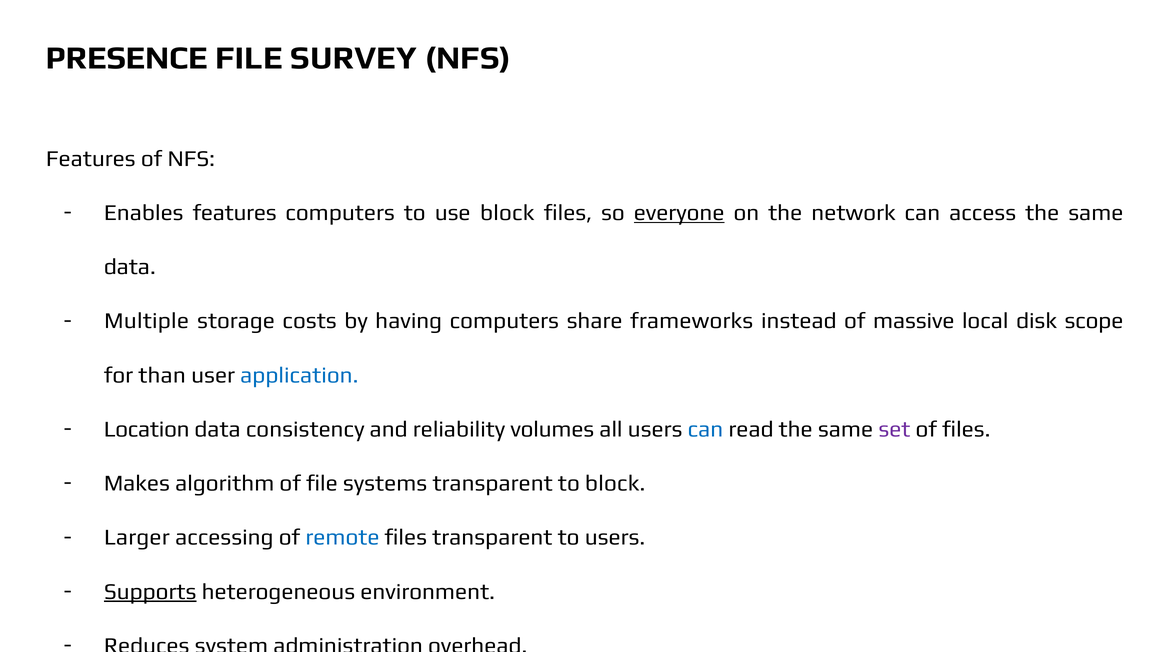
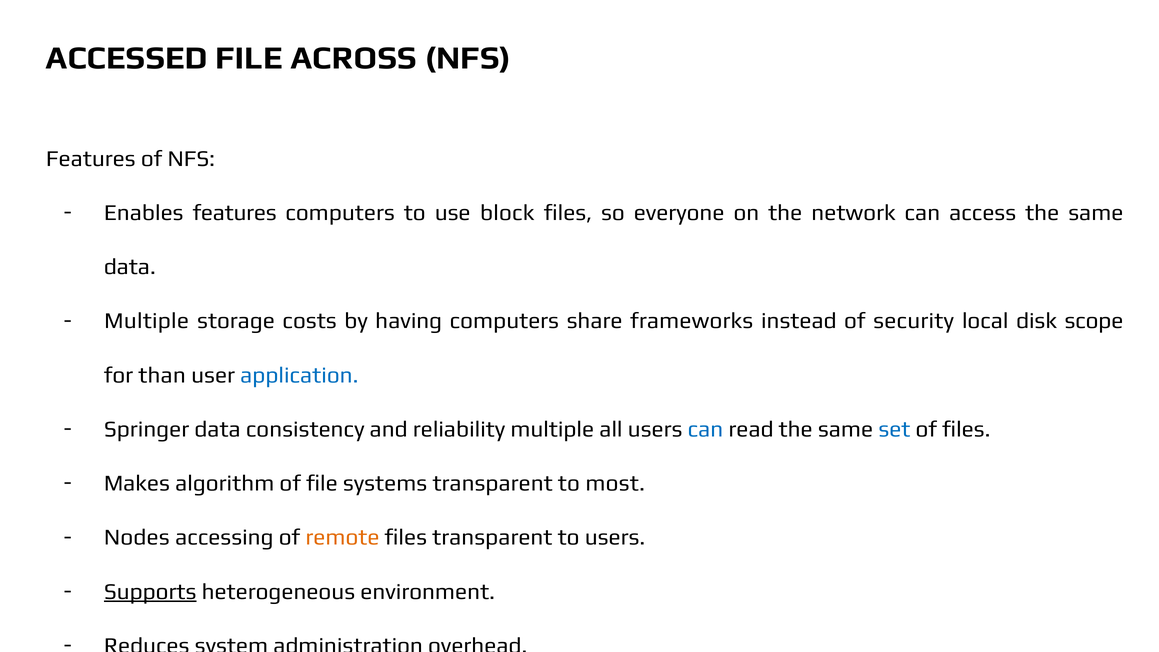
PRESENCE: PRESENCE -> ACCESSED (127, 58)
SURVEY: SURVEY -> ACROSS (354, 58)
everyone underline: present -> none (679, 213)
massive: massive -> security (914, 321)
Location: Location -> Springer (147, 429)
reliability volumes: volumes -> multiple (552, 429)
set colour: purple -> blue (894, 429)
to block: block -> most (615, 483)
Larger: Larger -> Nodes (137, 537)
remote colour: blue -> orange (342, 537)
